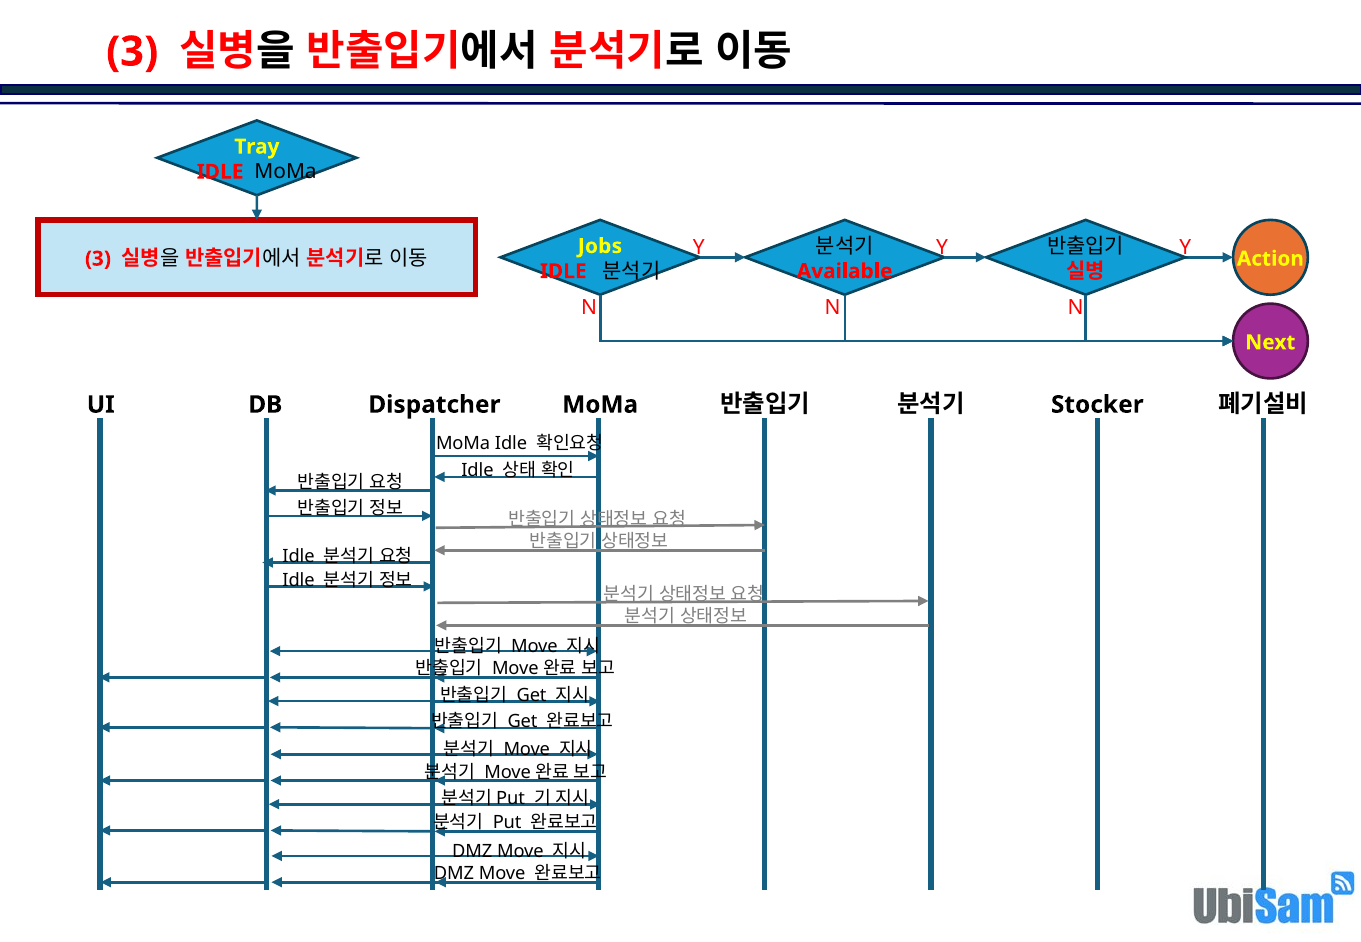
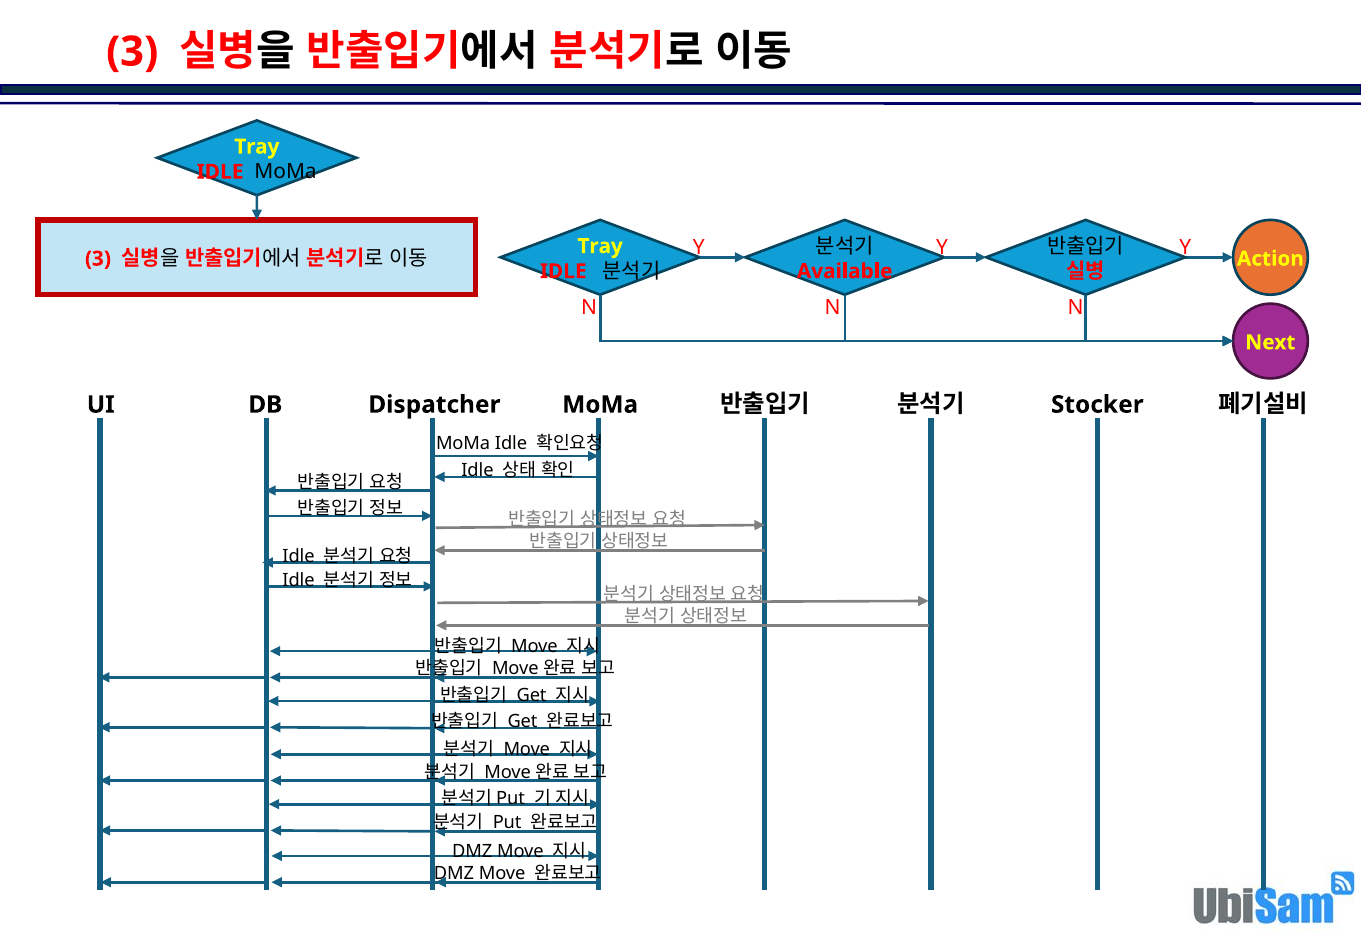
Jobs: Jobs -> Tray (600, 246)
